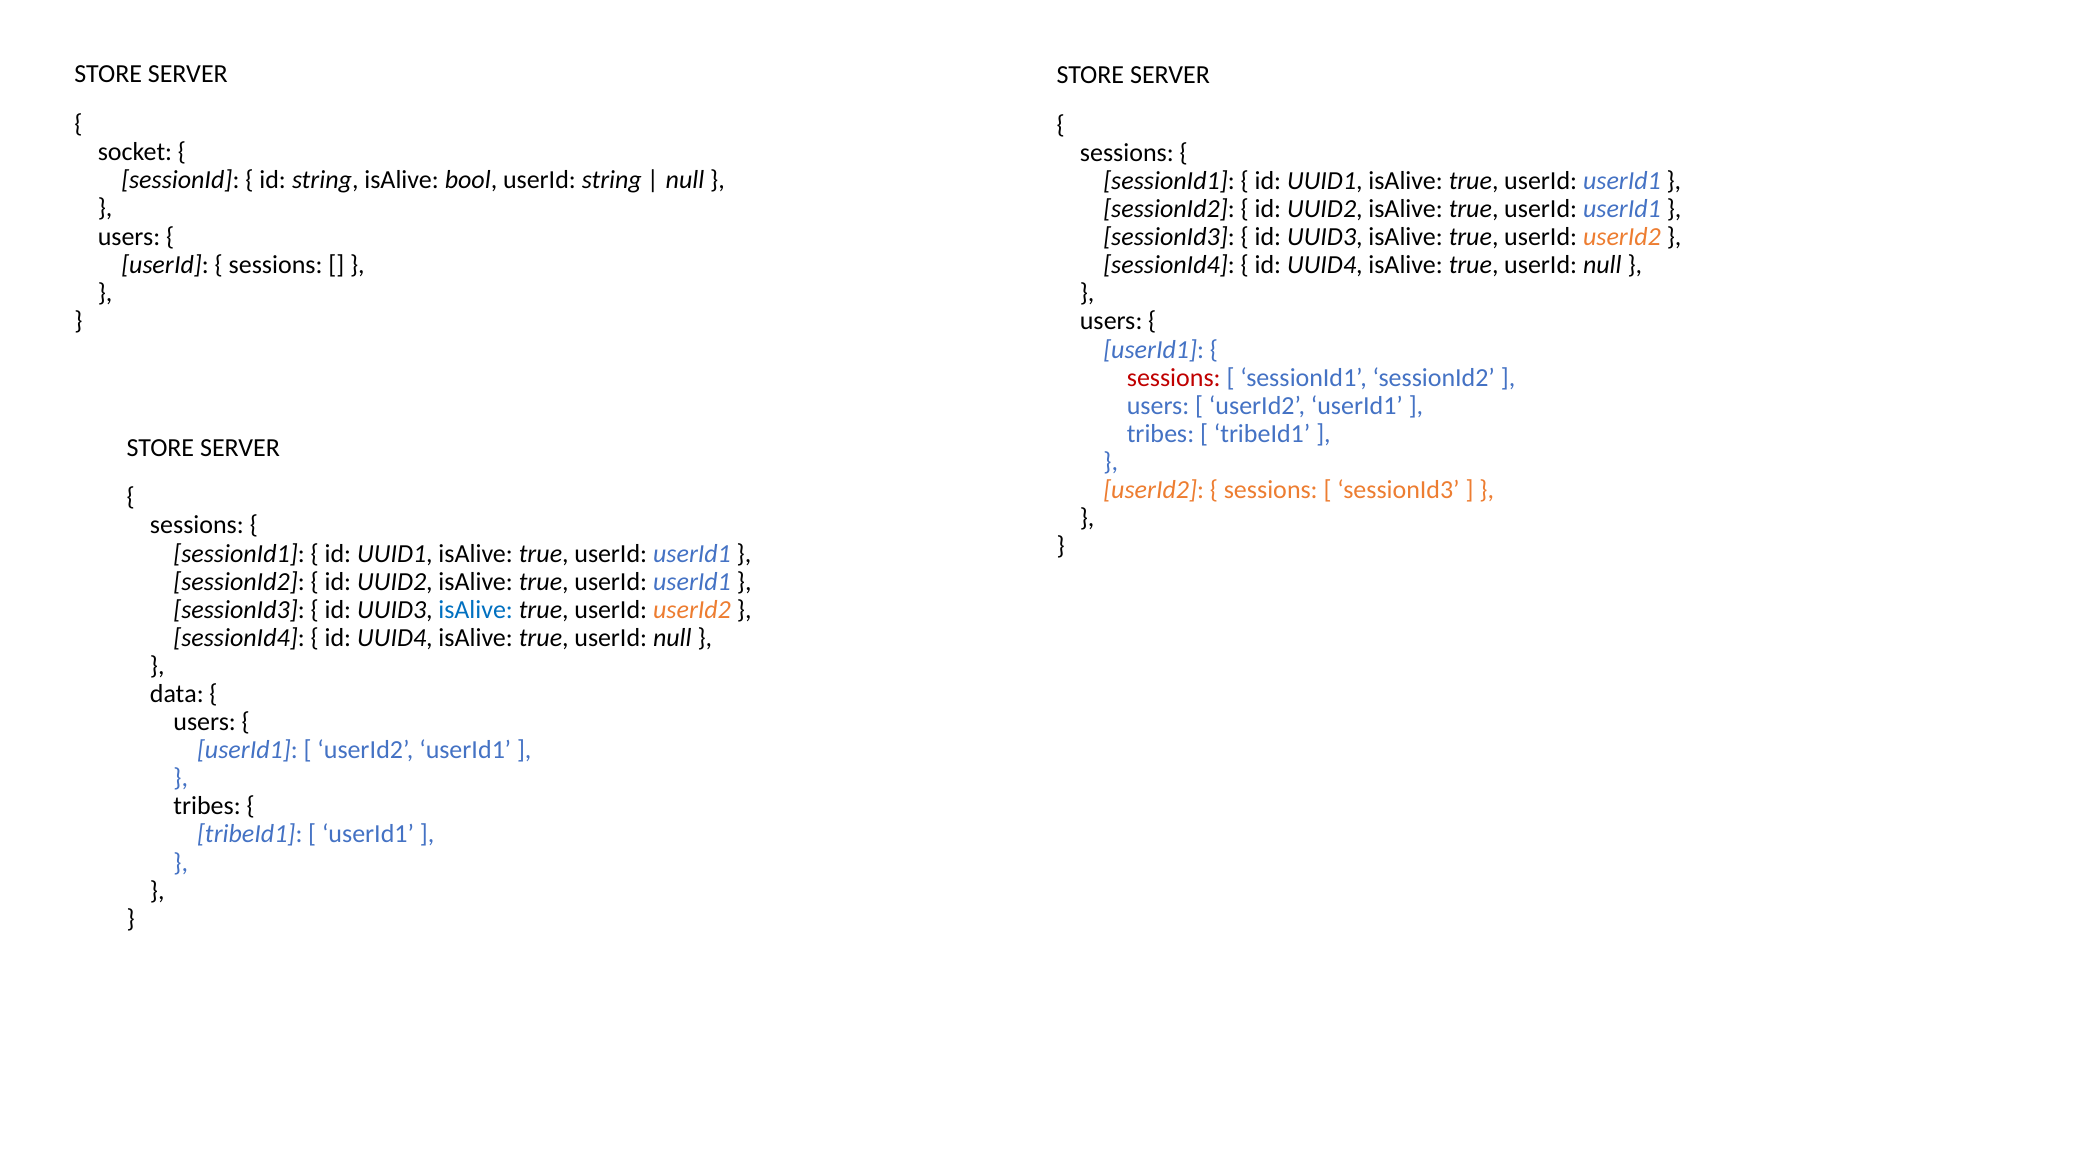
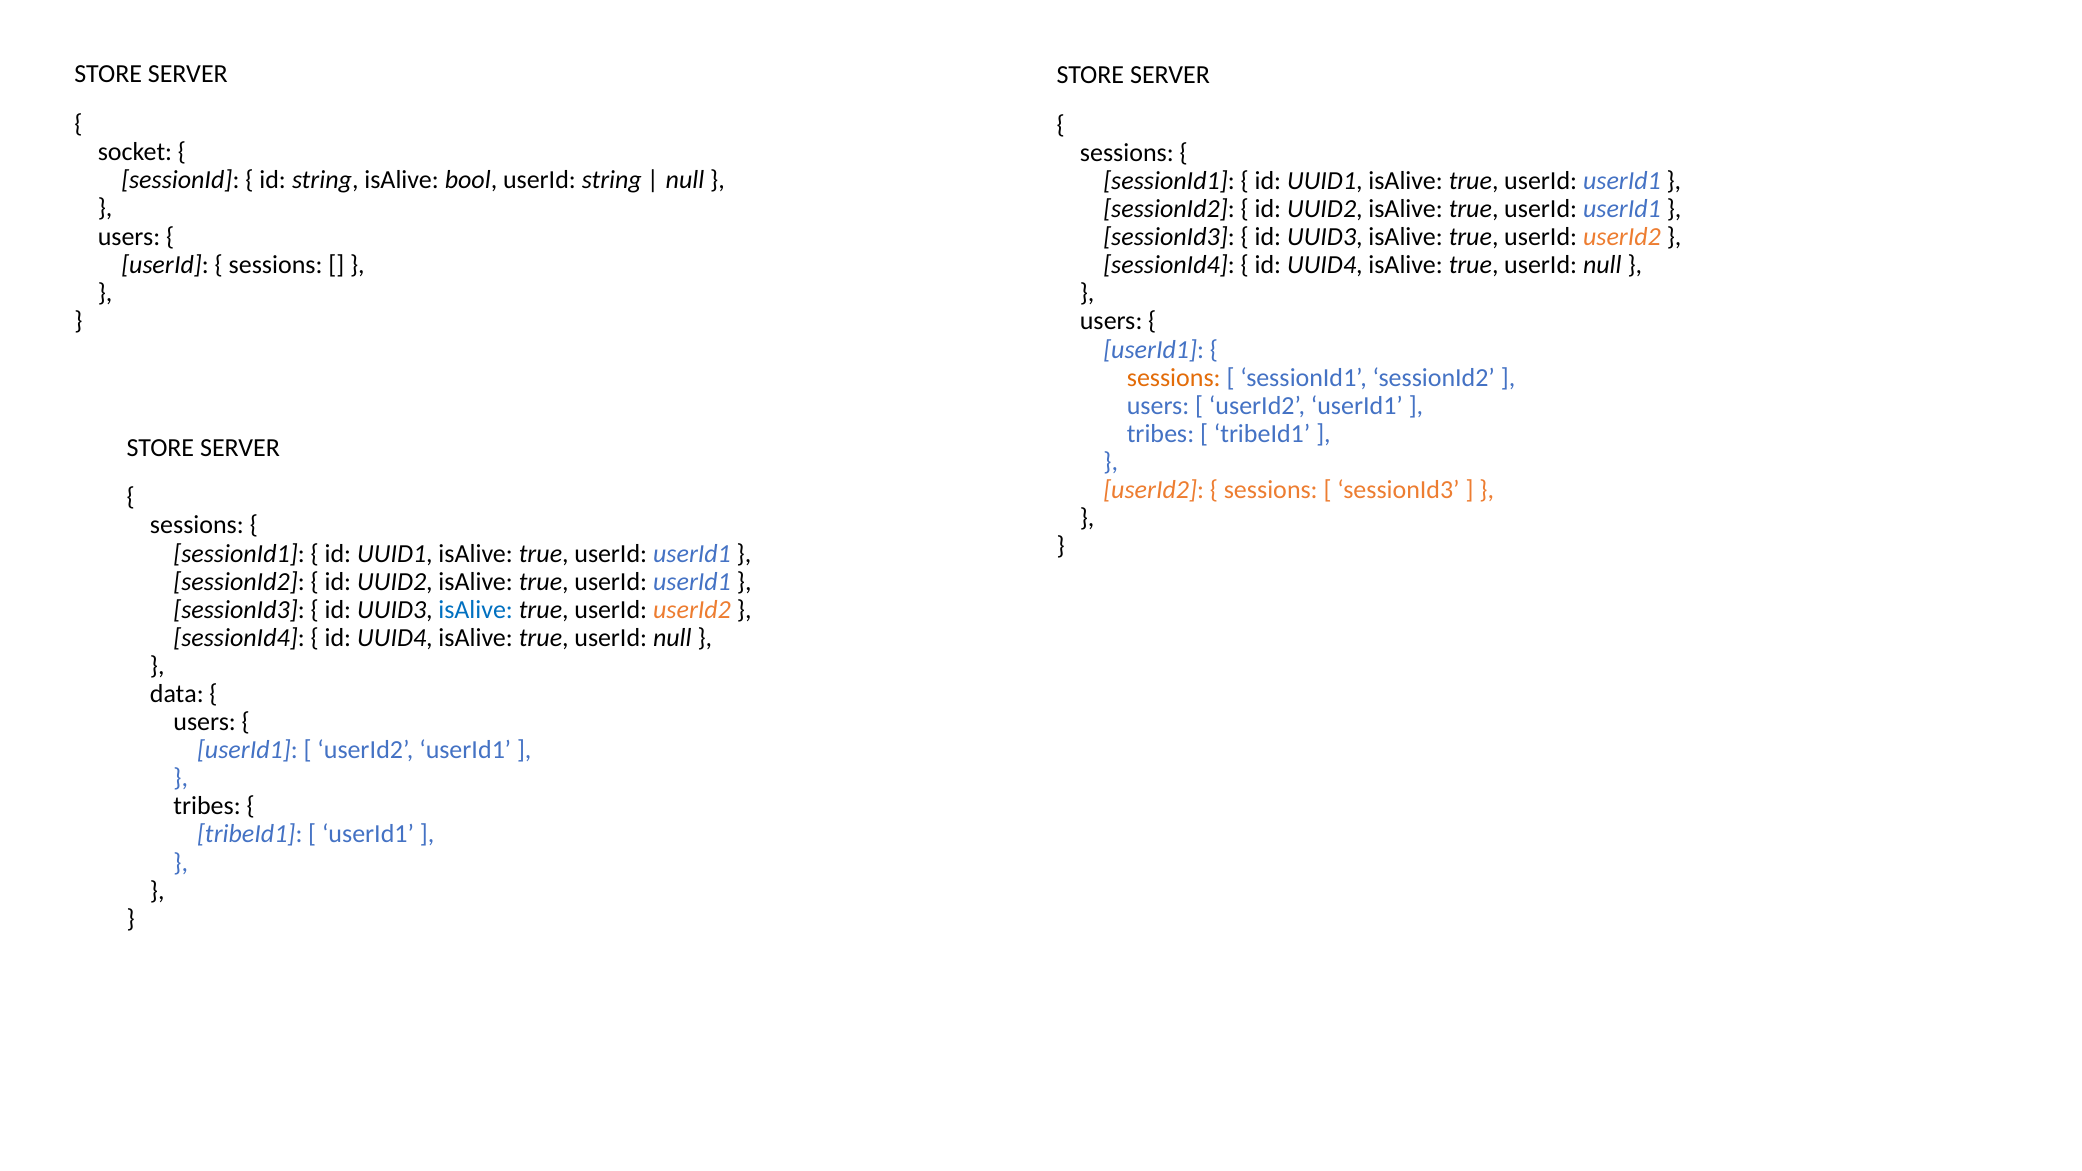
sessions colour: red -> orange (1174, 378)
